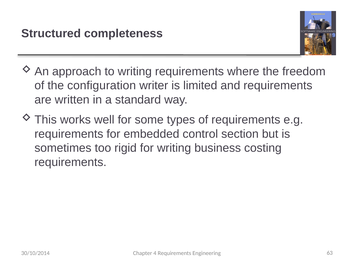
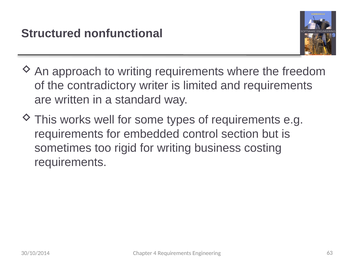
completeness: completeness -> nonfunctional (123, 34)
configuration: configuration -> contradictory (102, 86)
